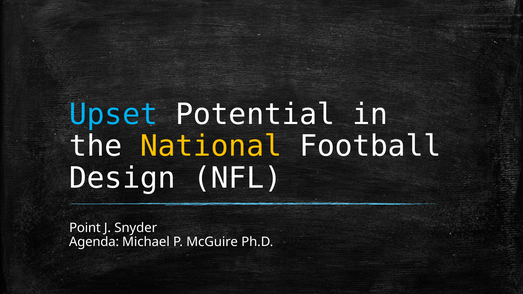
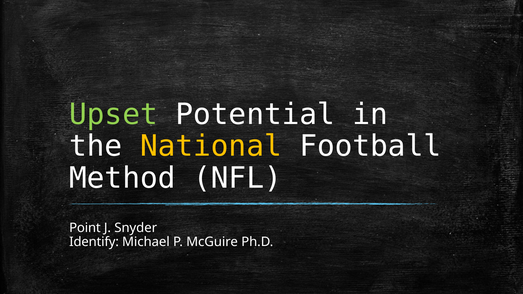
Upset colour: light blue -> light green (114, 115)
Design: Design -> Method (122, 178)
Agenda: Agenda -> Identify (94, 242)
